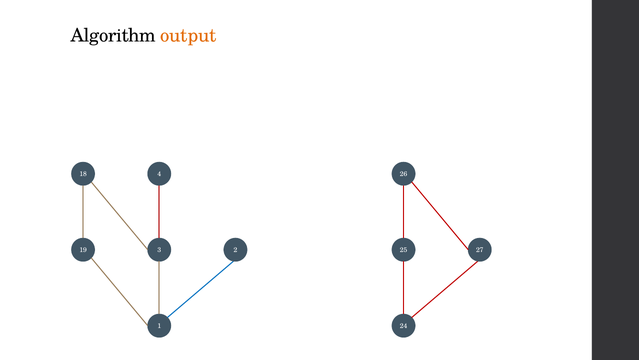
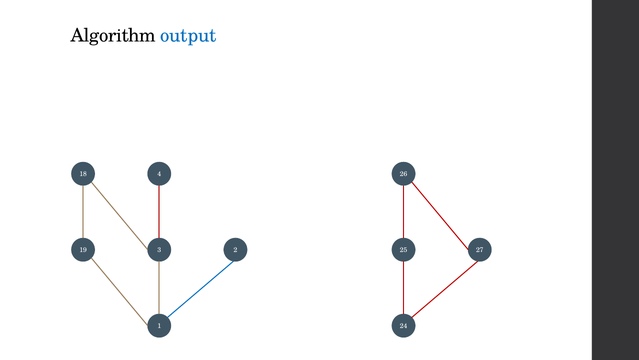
output colour: orange -> blue (188, 35)
